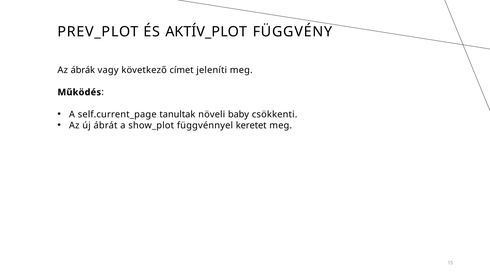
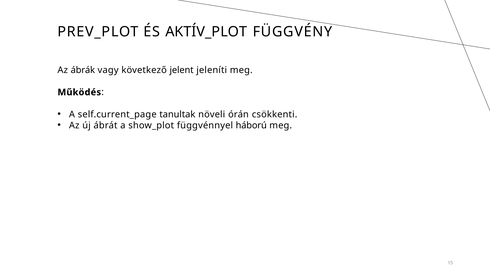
címet: címet -> jelent (182, 70)
baby: baby -> órán (238, 114)
keretet: keretet -> háború (251, 125)
